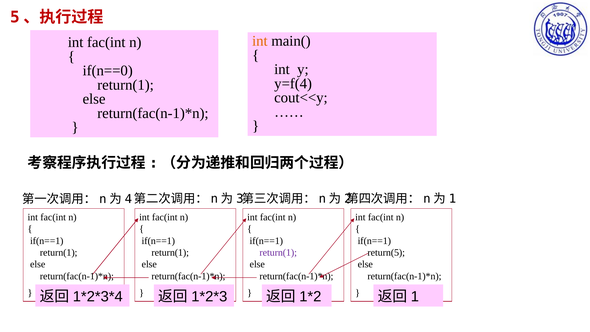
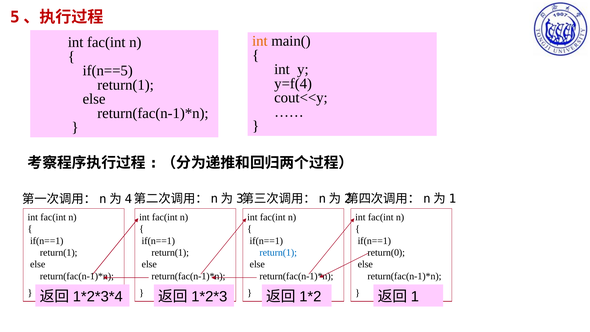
if(n==0: if(n==0 -> if(n==5 (108, 71)
return(1 colour: purple -> blue (278, 253)
return(5: return(5 -> return(0 (386, 253)
